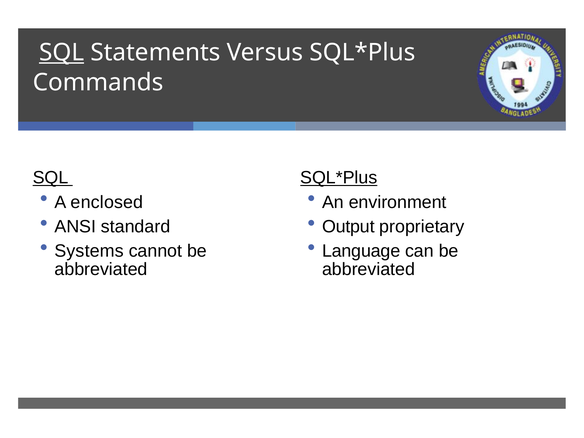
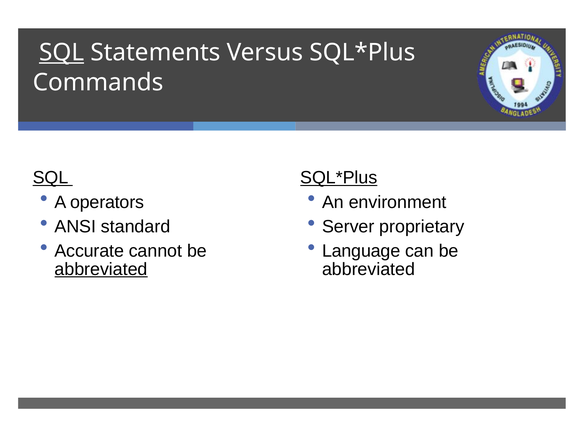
enclosed: enclosed -> operators (107, 202)
Output: Output -> Server (348, 227)
Systems: Systems -> Accurate (89, 251)
abbreviated underline: none -> present (101, 269)
